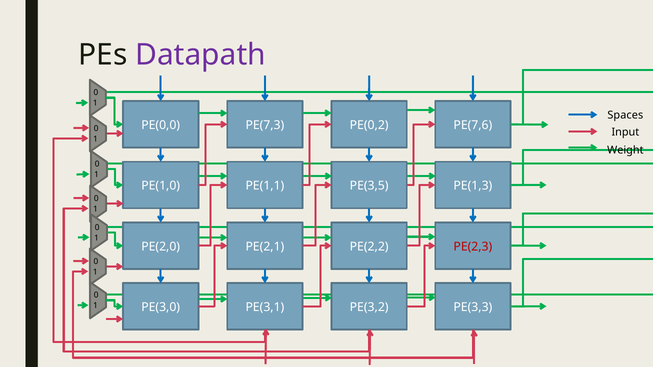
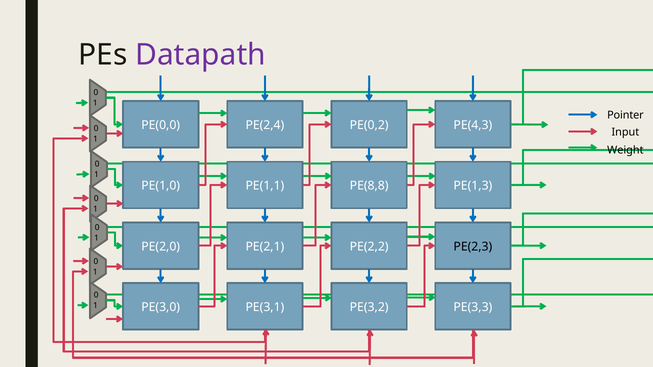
Spaces: Spaces -> Pointer (625, 115)
PE(7,3: PE(7,3 -> PE(2,4 (265, 125)
PE(7,6: PE(7,6 -> PE(4,3 (473, 125)
PE(3,5: PE(3,5 -> PE(8,8 (369, 186)
PE(2,3 colour: red -> black (473, 247)
